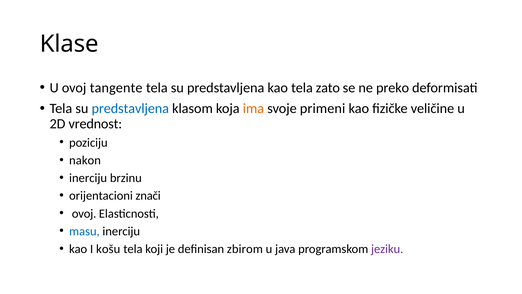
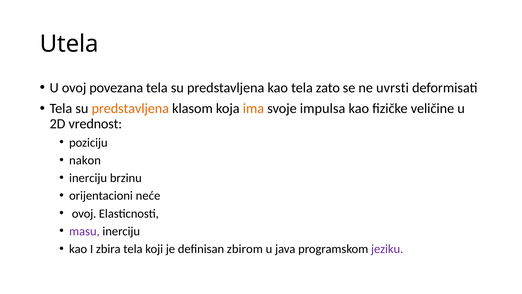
Klase: Klase -> Utela (69, 44)
tangente: tangente -> povezana (116, 88)
preko: preko -> uvrsti (392, 88)
predstavljena colour: blue -> orange (130, 108)
primeni: primeni -> impulsa (323, 108)
znači: znači -> neće (148, 196)
masu colour: blue -> purple (84, 231)
košu: košu -> zbira (108, 249)
